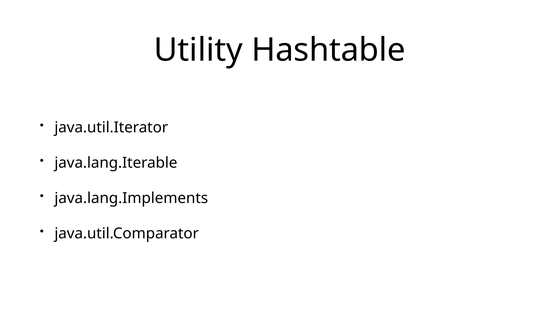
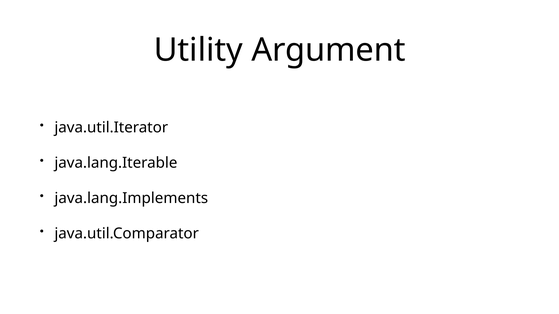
Hashtable: Hashtable -> Argument (328, 50)
